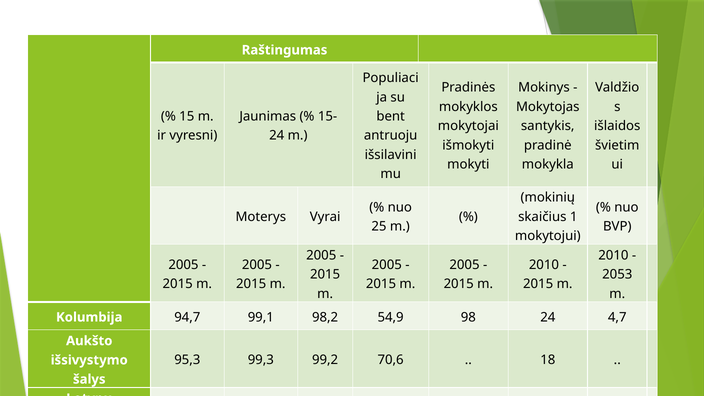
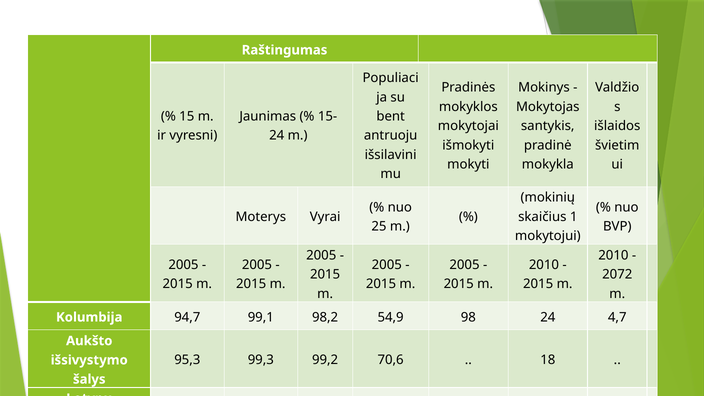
2053: 2053 -> 2072 (617, 274)
